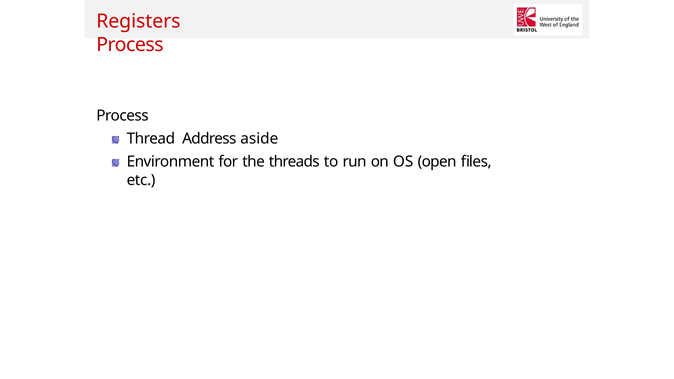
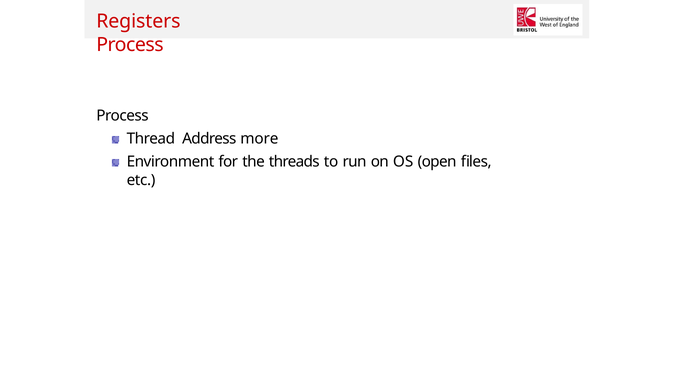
aside: aside -> more (259, 139)
